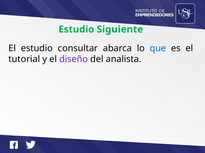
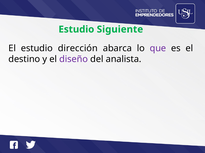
consultar: consultar -> dirección (78, 48)
que colour: blue -> purple (158, 48)
tutorial: tutorial -> destino (24, 59)
